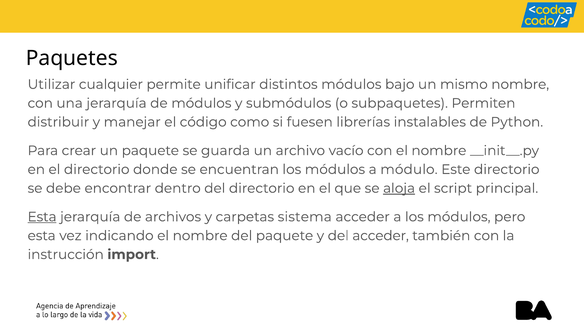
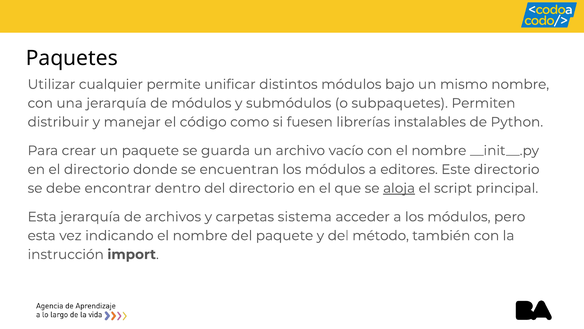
módulo: módulo -> editores (409, 169)
Esta underline: present -> none (42, 217)
del acceder: acceder -> método (381, 235)
